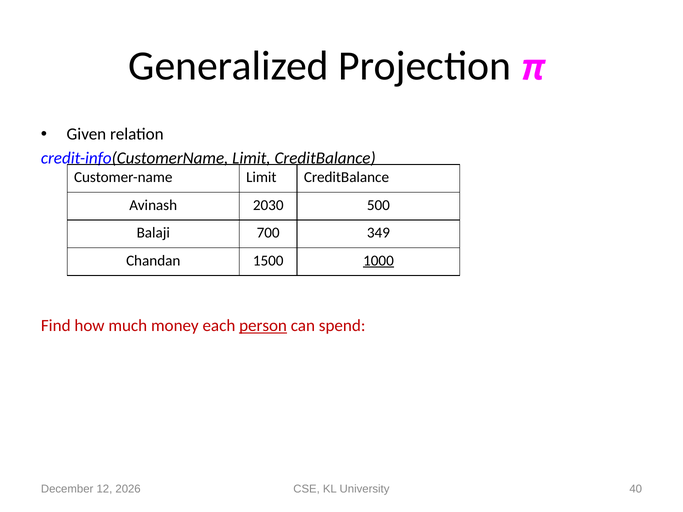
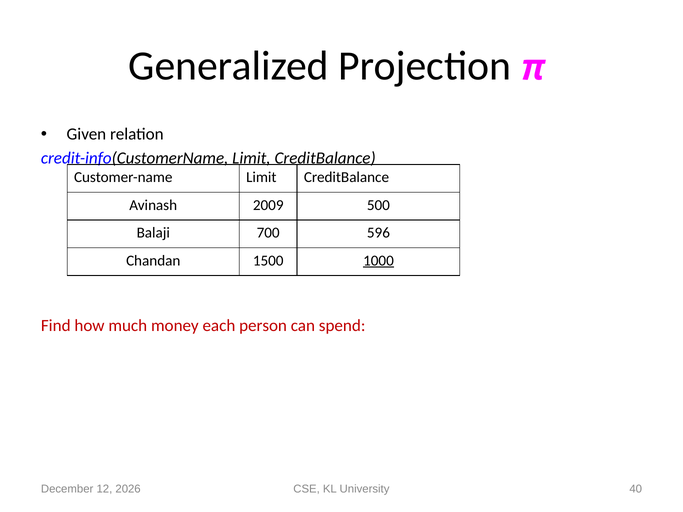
2030: 2030 -> 2009 (268, 205)
349: 349 -> 596 (378, 233)
person underline: present -> none (263, 326)
